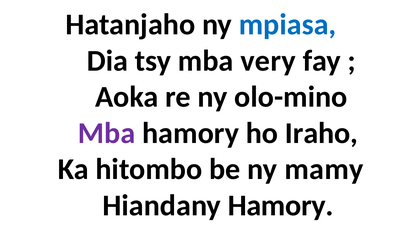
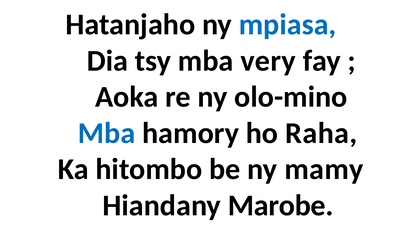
Mba colour: purple -> blue (107, 133)
Iraho: Iraho -> Raha (321, 133)
Hiandany Hamory: Hamory -> Marobe (281, 206)
